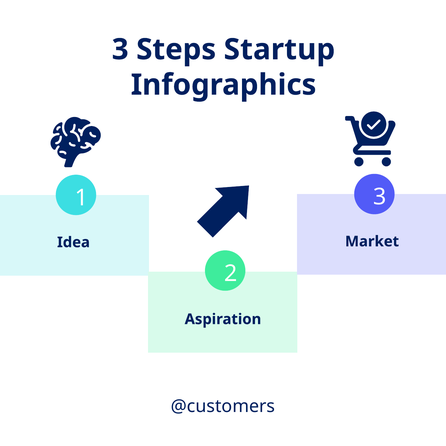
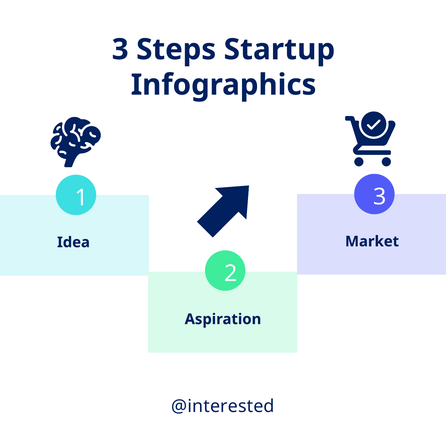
@customers: @customers -> @interested (223, 406)
